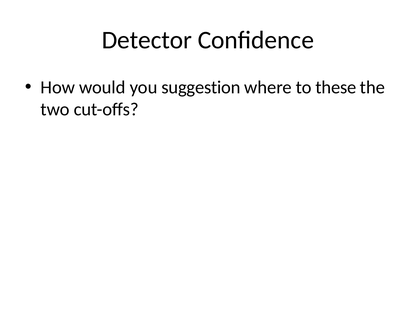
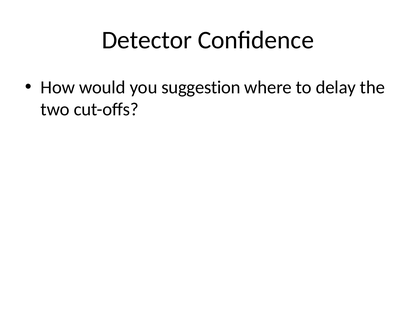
these: these -> delay (336, 87)
